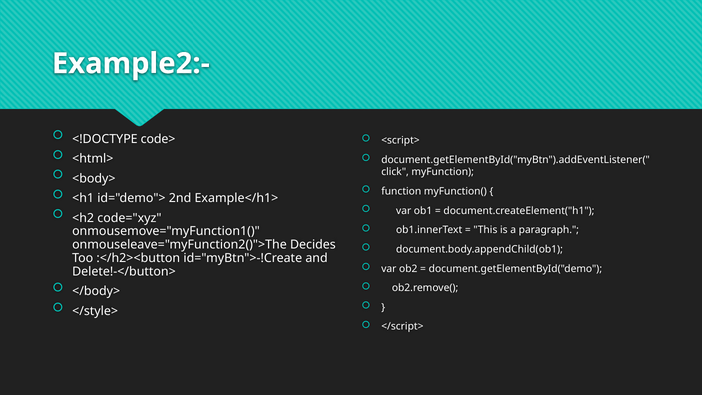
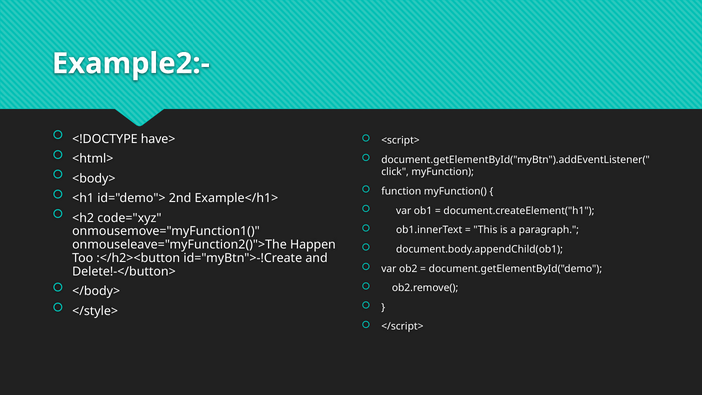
code>: code> -> have> (158, 139)
Decides: Decides -> Happen (313, 245)
